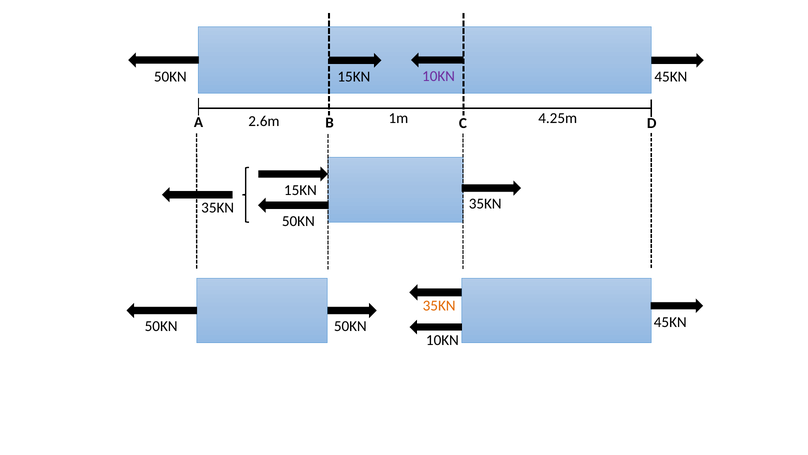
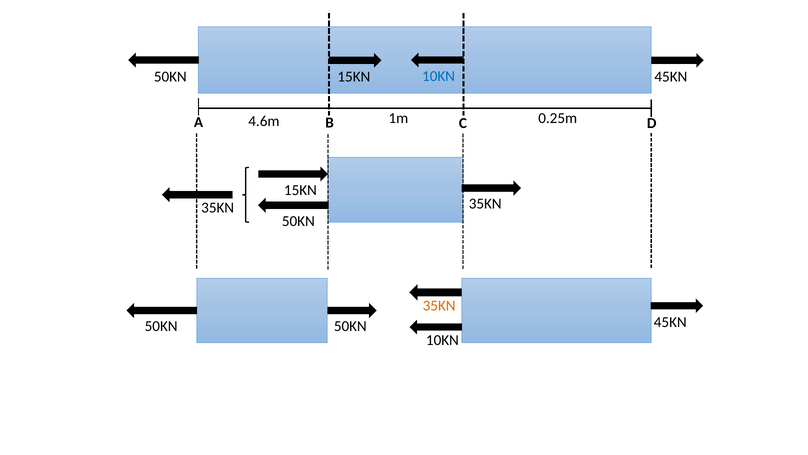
10KN colour: purple -> blue (439, 76)
2.6m: 2.6m -> 4.6m (264, 121)
4.25m: 4.25m -> 0.25m (558, 118)
